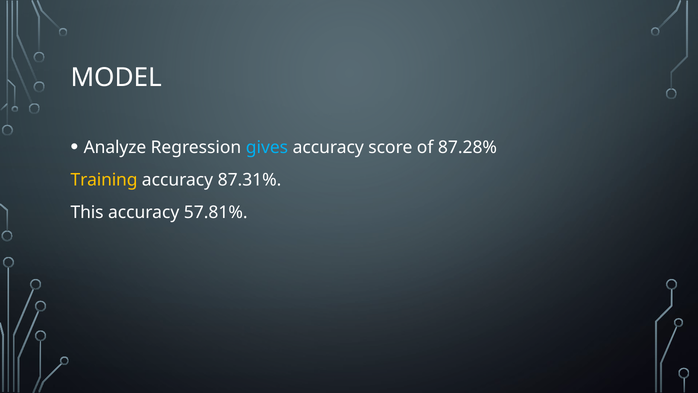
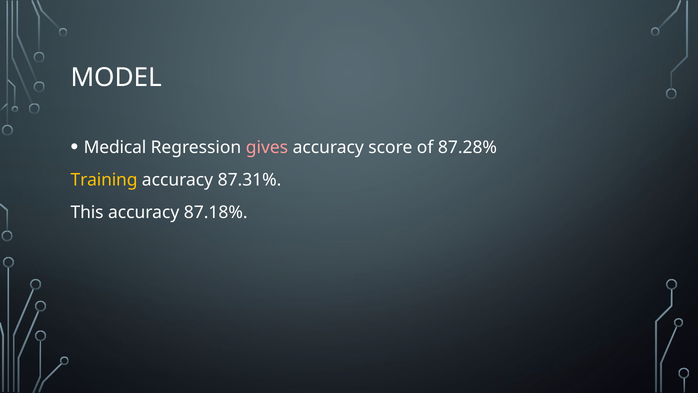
Analyze: Analyze -> Medical (115, 147)
gives colour: light blue -> pink (267, 147)
57.81%: 57.81% -> 87.18% (216, 212)
